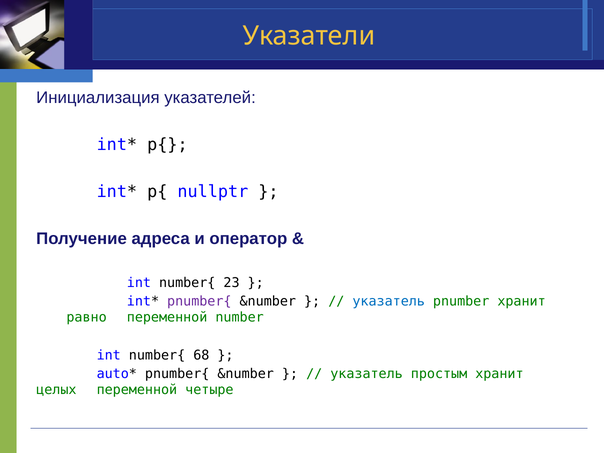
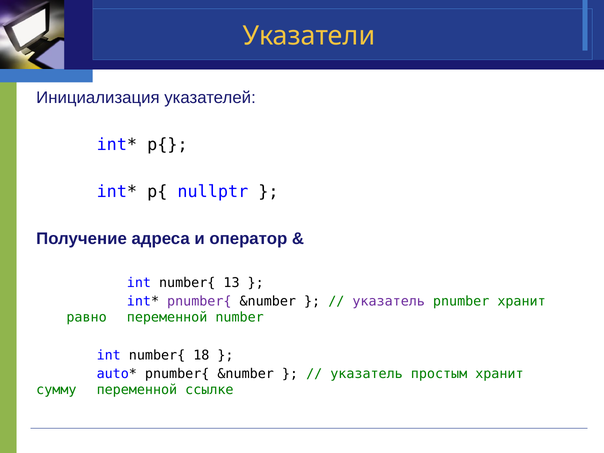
23: 23 -> 13 (232, 283)
указатель colour: blue -> purple (389, 301)
68: 68 -> 18 (201, 355)
целых: целых -> сумму (56, 390)
четыре: четыре -> ссылке (209, 390)
